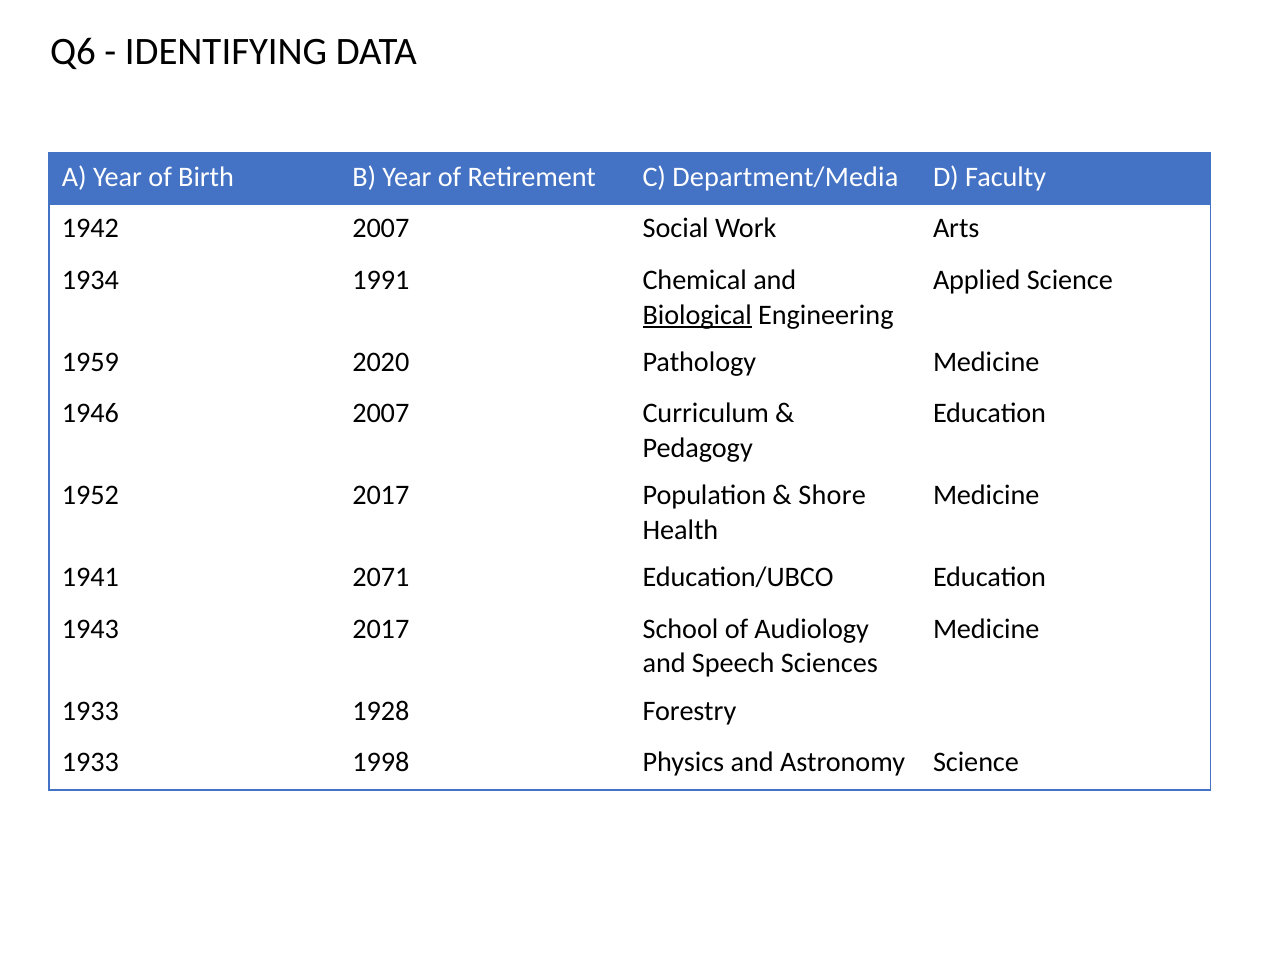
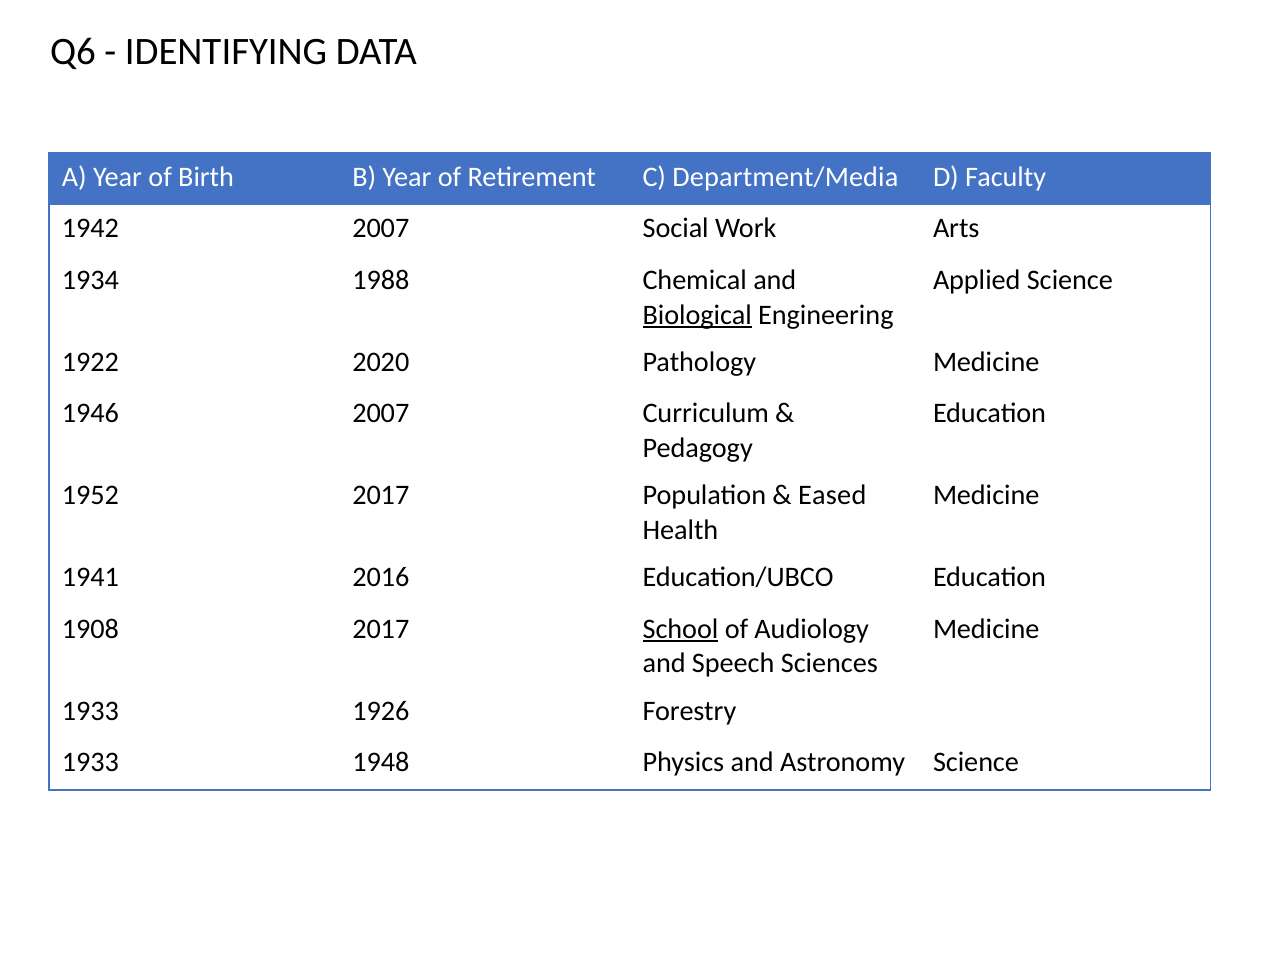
1991: 1991 -> 1988 (381, 280)
1959: 1959 -> 1922 (90, 362)
Shore: Shore -> Eased (832, 496)
2071: 2071 -> 2016 (381, 577)
1943: 1943 -> 1908 (90, 629)
School underline: none -> present (681, 629)
1928: 1928 -> 1926 (381, 711)
1998: 1998 -> 1948 (381, 762)
